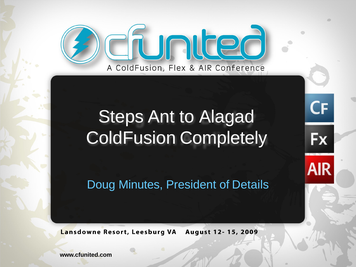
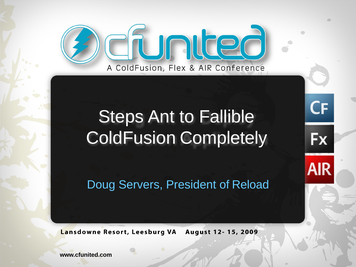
Alagad: Alagad -> Fallible (227, 117)
Minutes: Minutes -> Servers (141, 185)
Details: Details -> Reload (251, 185)
